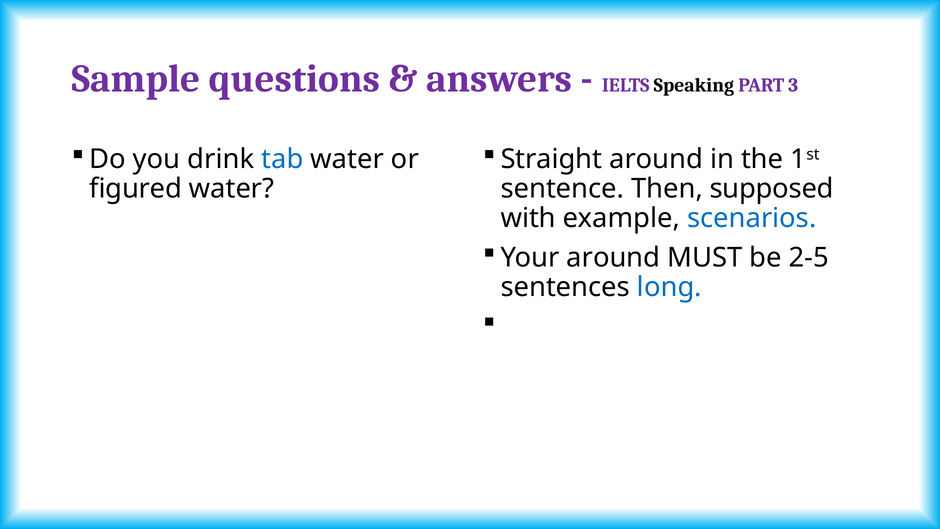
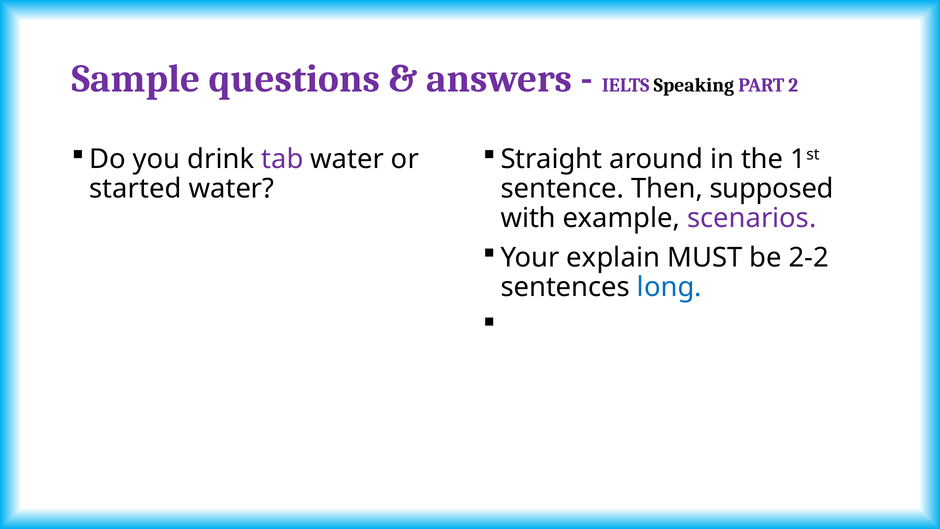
3: 3 -> 2 (793, 85)
tab colour: blue -> purple (282, 159)
figured: figured -> started (135, 189)
scenarios colour: blue -> purple (752, 218)
Your around: around -> explain (613, 258)
2-5: 2-5 -> 2-2 (809, 258)
